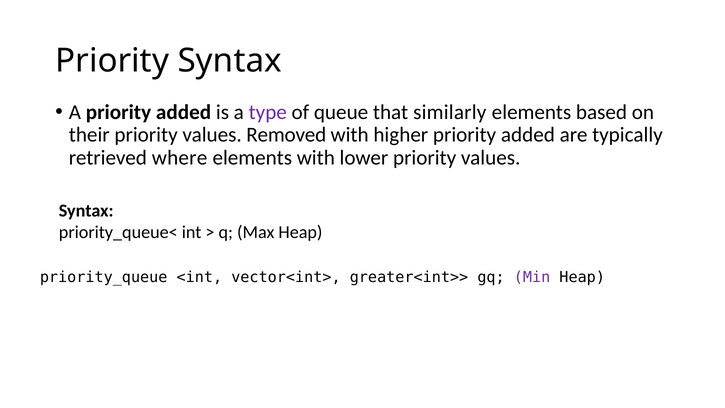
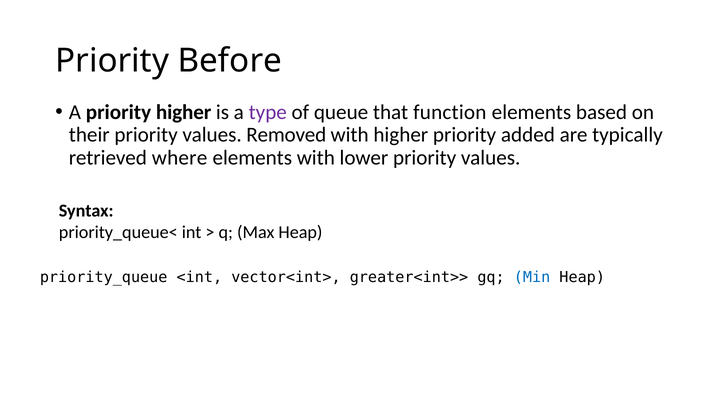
Priority Syntax: Syntax -> Before (230, 61)
A priority added: added -> higher (184, 112)
similarly: similarly -> function (450, 112)
Min colour: purple -> blue (532, 277)
